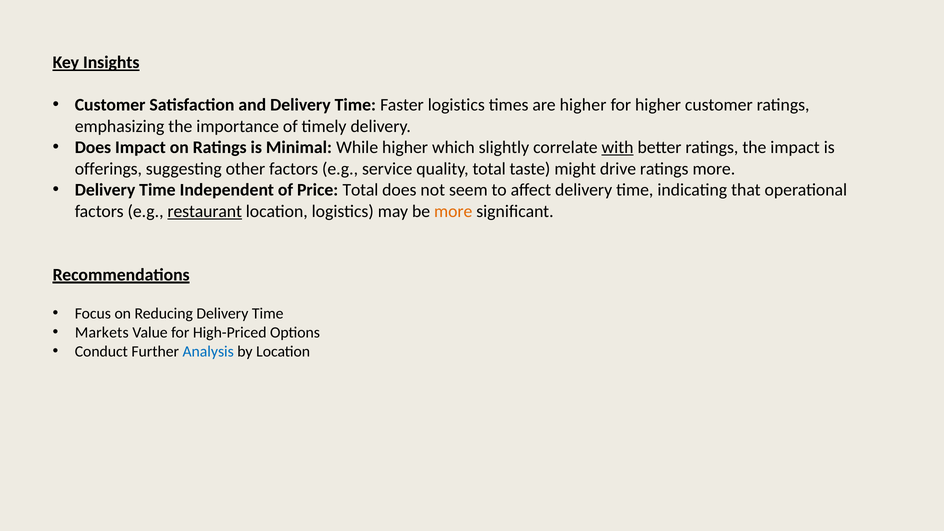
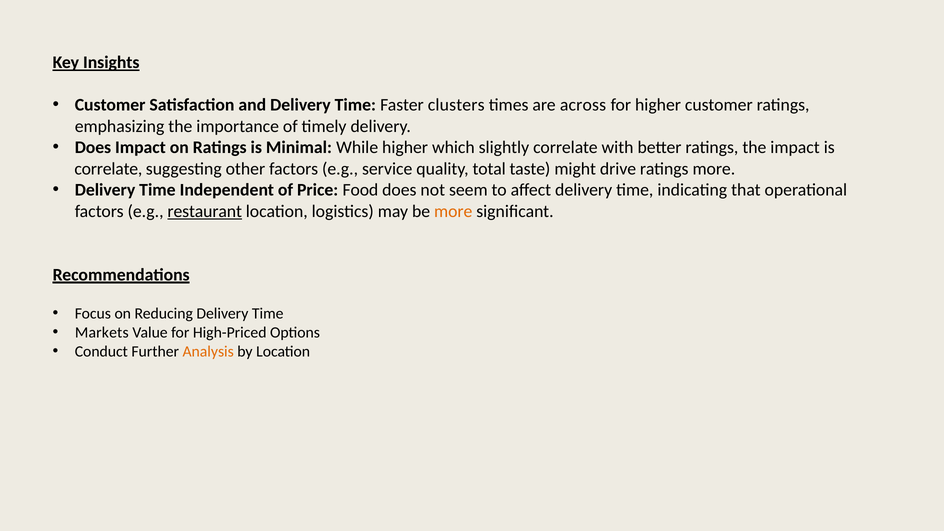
Faster logistics: logistics -> clusters (456, 105)
are higher: higher -> across (583, 105)
with underline: present -> none (618, 147)
offerings: offerings -> correlate (108, 169)
Price Total: Total -> Food (360, 190)
Analysis colour: blue -> orange (208, 351)
